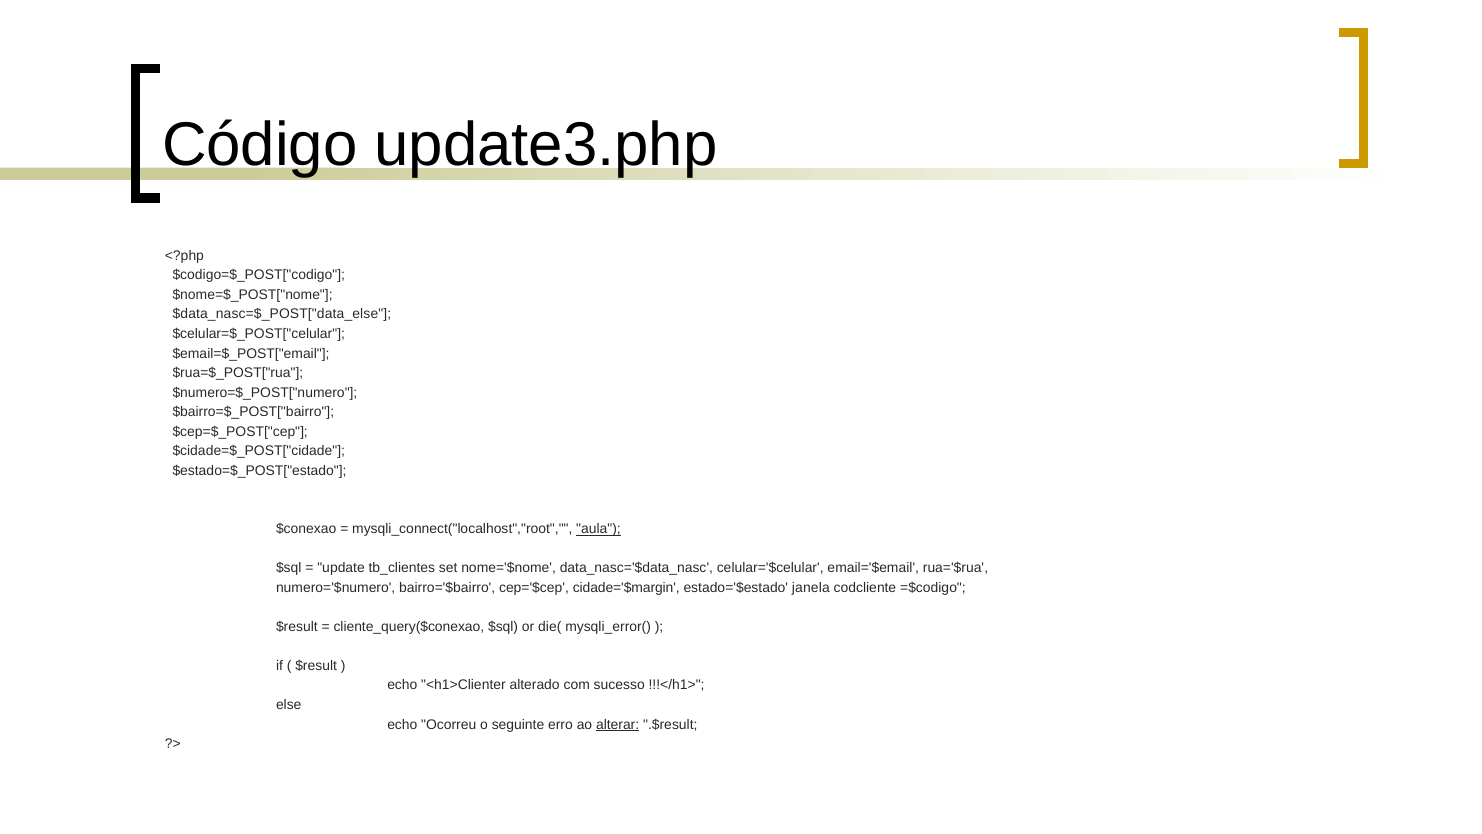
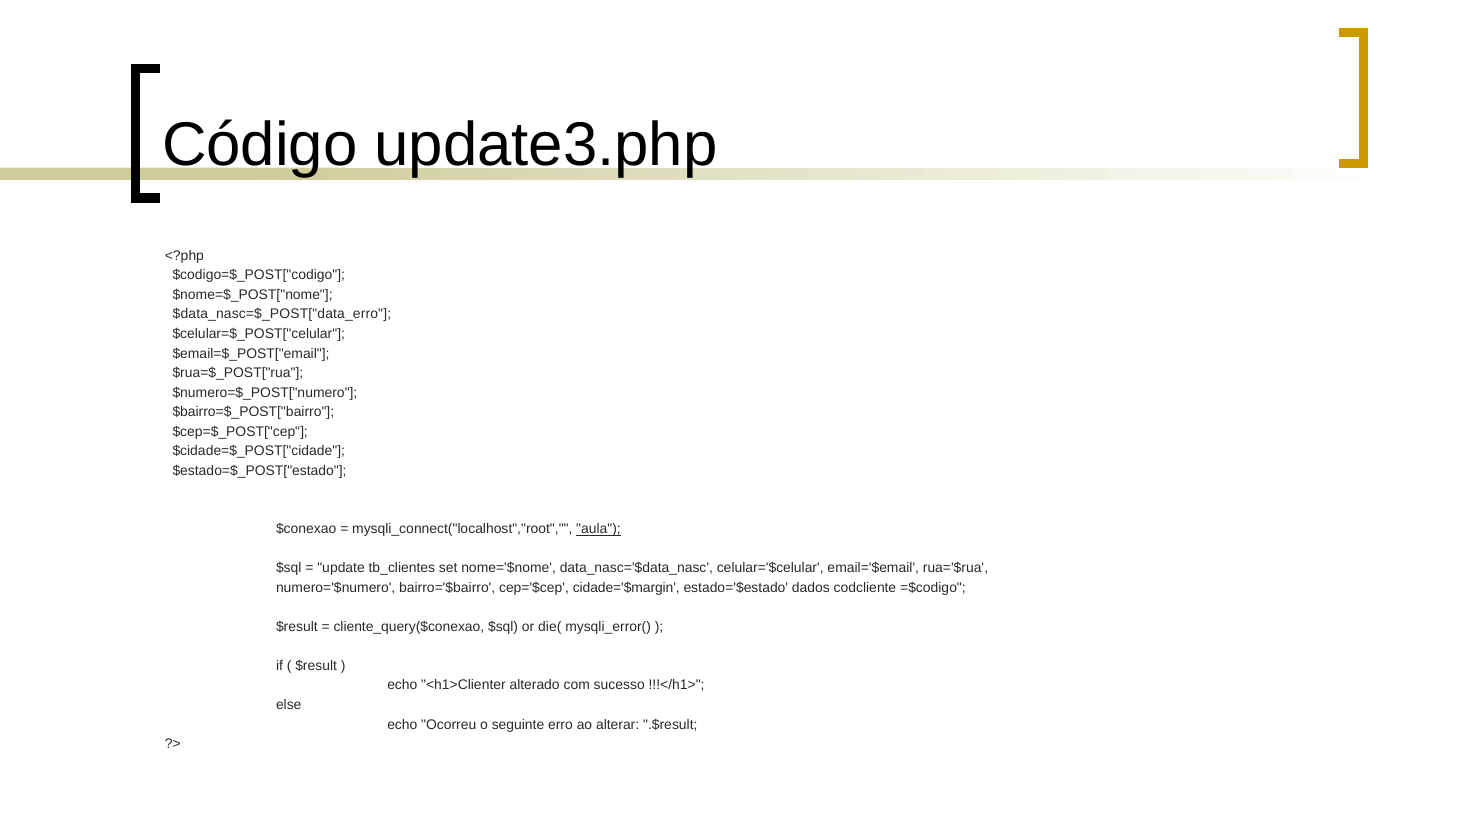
$data_nasc=$_POST["data_else: $data_nasc=$_POST["data_else -> $data_nasc=$_POST["data_erro (282, 314)
janela: janela -> dados (811, 587)
alterar underline: present -> none (618, 724)
